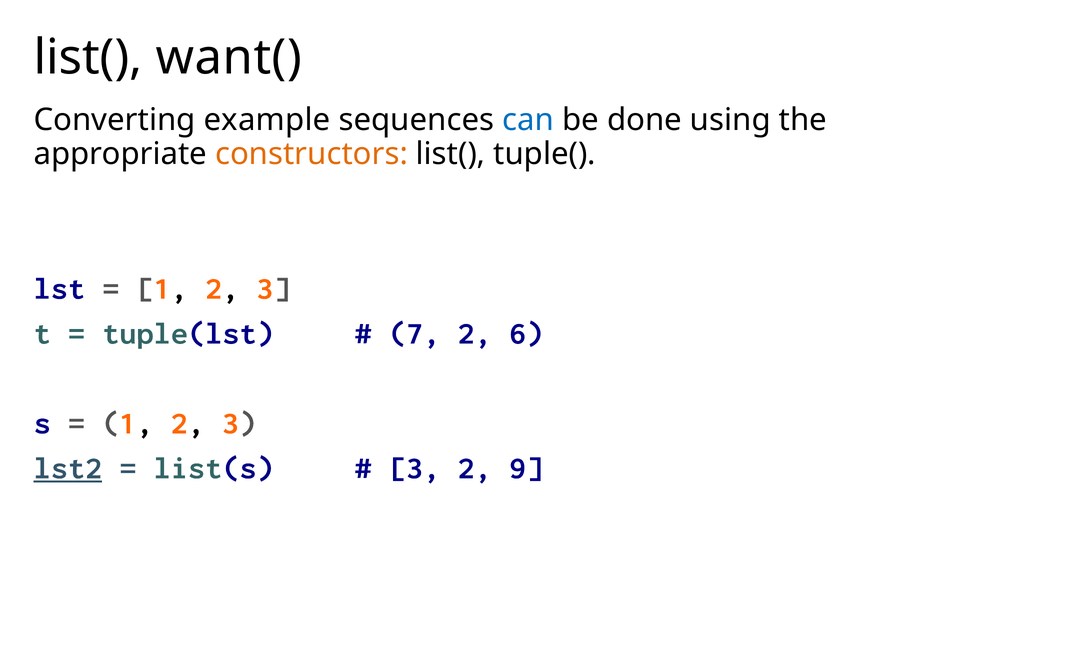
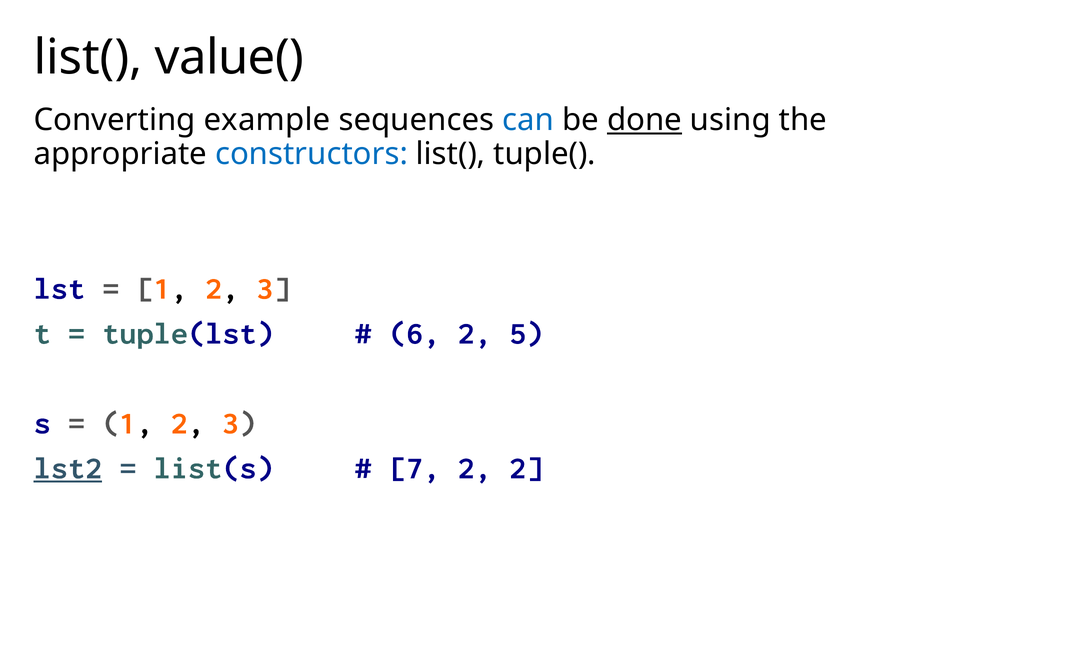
want(: want( -> value( (229, 58)
done underline: none -> present (644, 120)
constructors colour: orange -> blue (311, 154)
7: 7 -> 6 (415, 333)
6: 6 -> 5 (526, 333)
3: 3 -> 7 (415, 468)
2 9: 9 -> 2 (526, 468)
